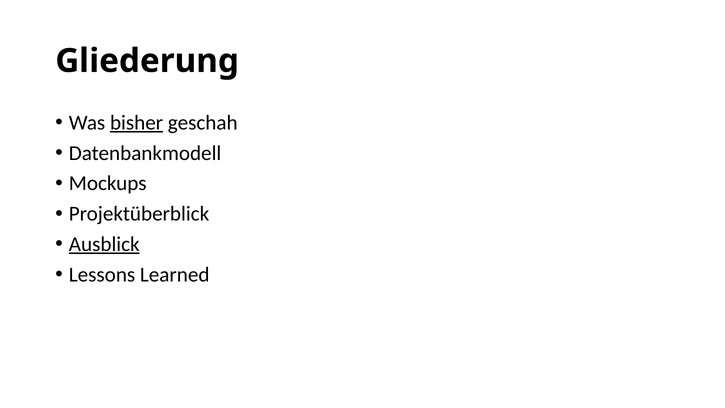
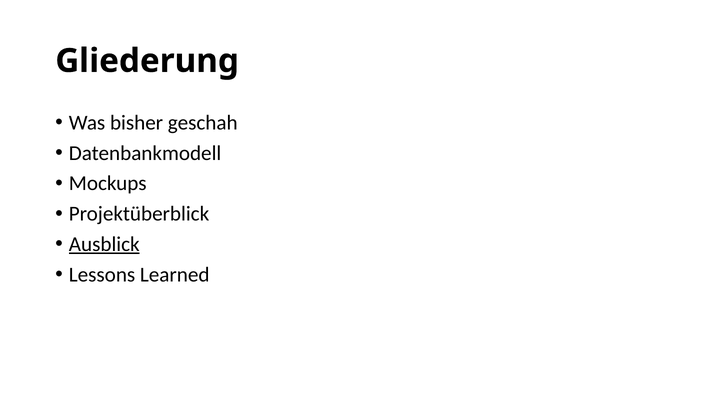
bisher underline: present -> none (137, 123)
